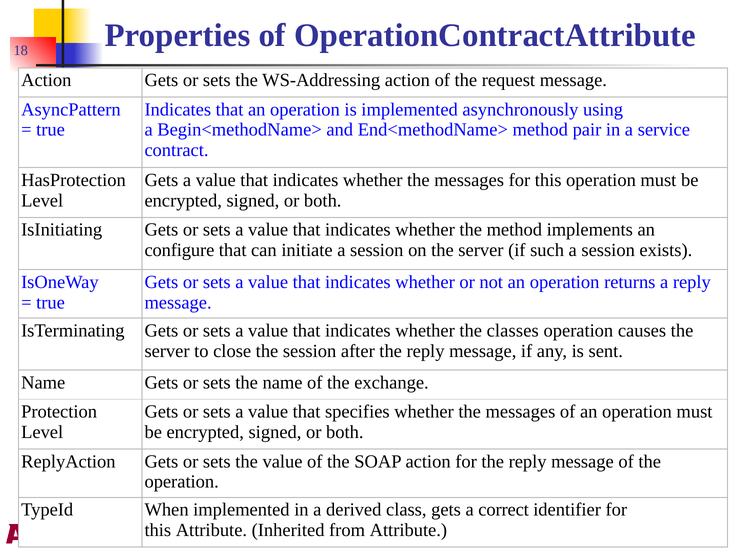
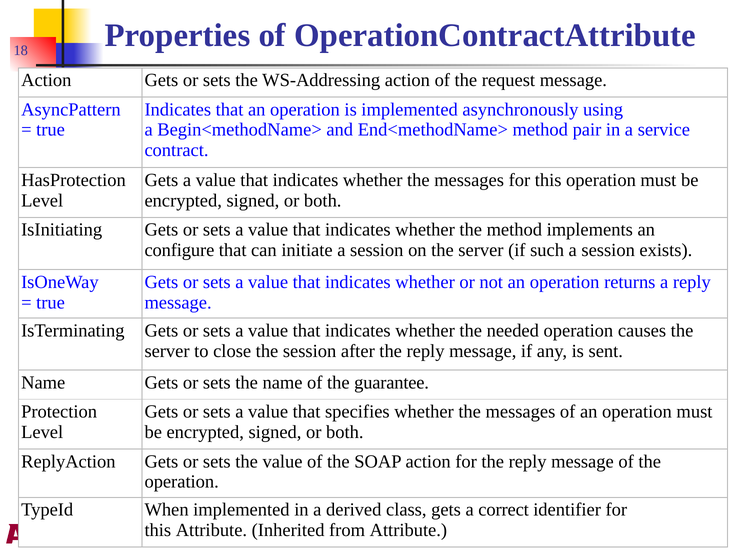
classes: classes -> needed (513, 330)
exchange: exchange -> guarantee (392, 383)
